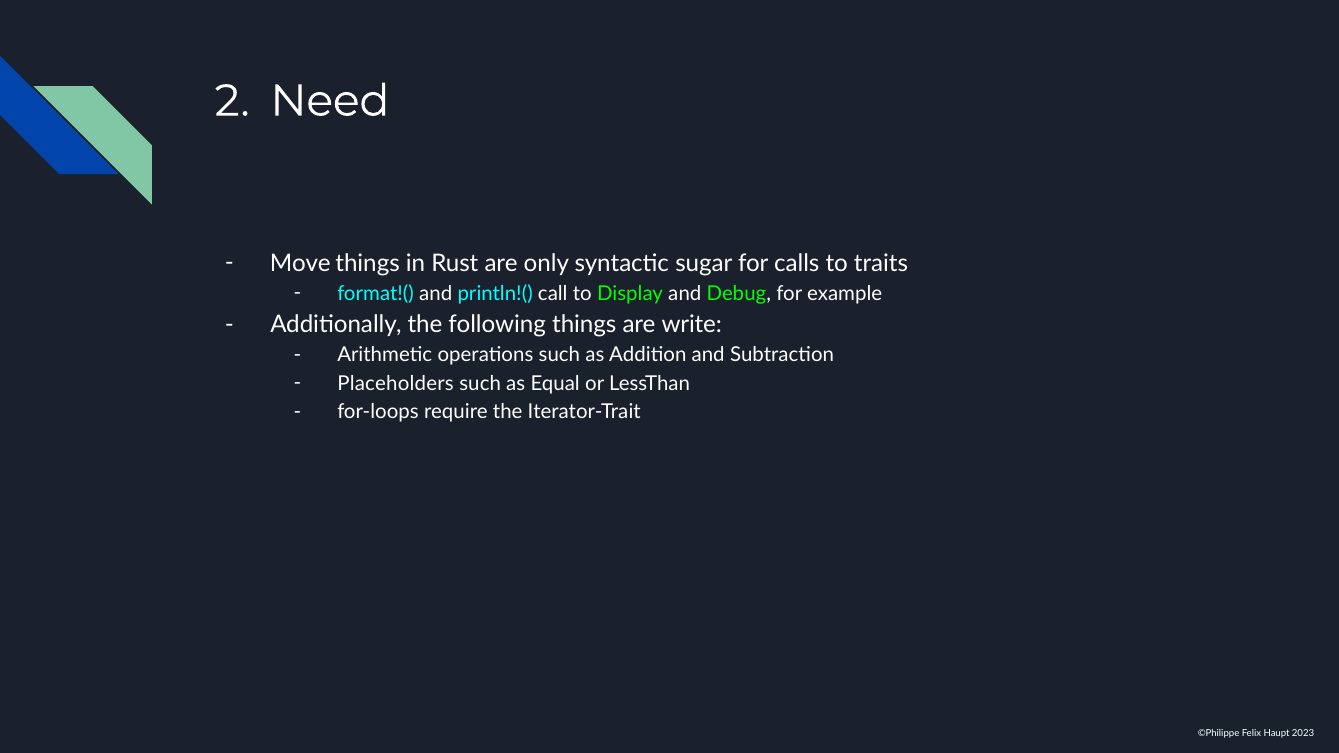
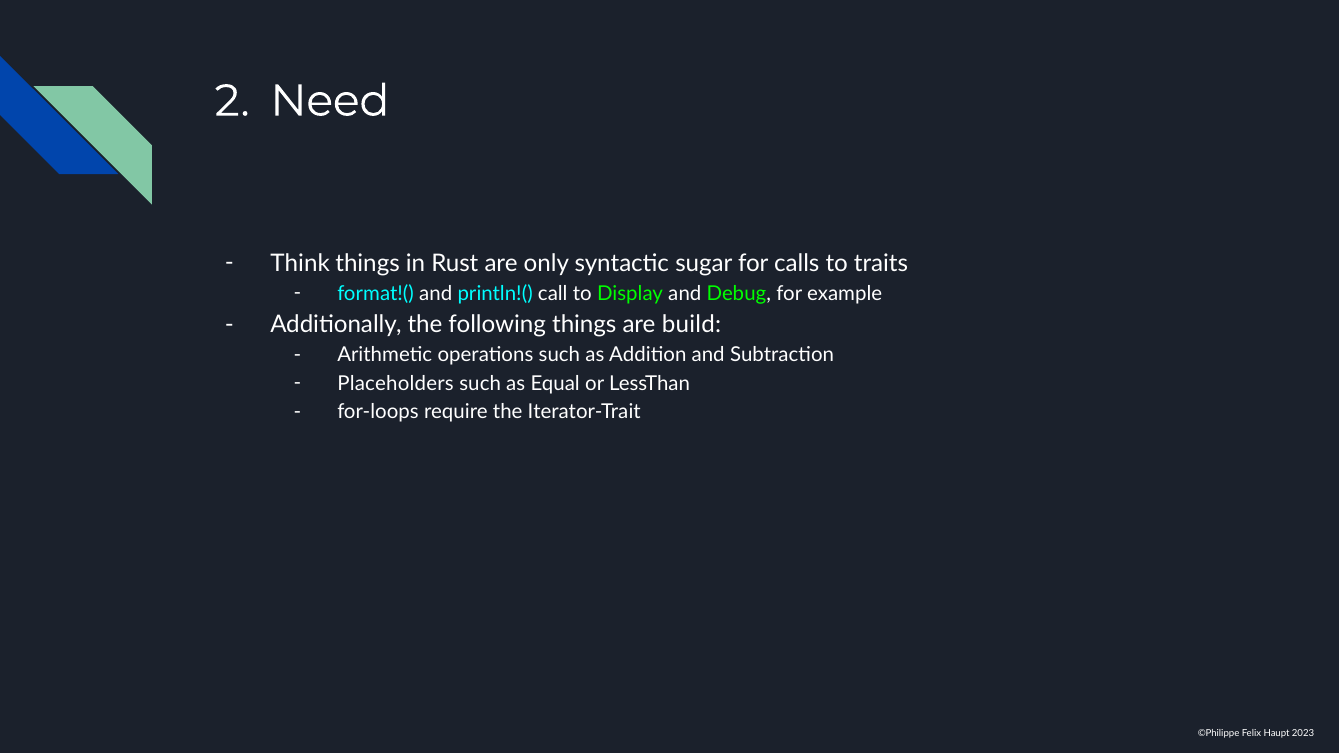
Move: Move -> Think (300, 263)
write: write -> build (692, 325)
